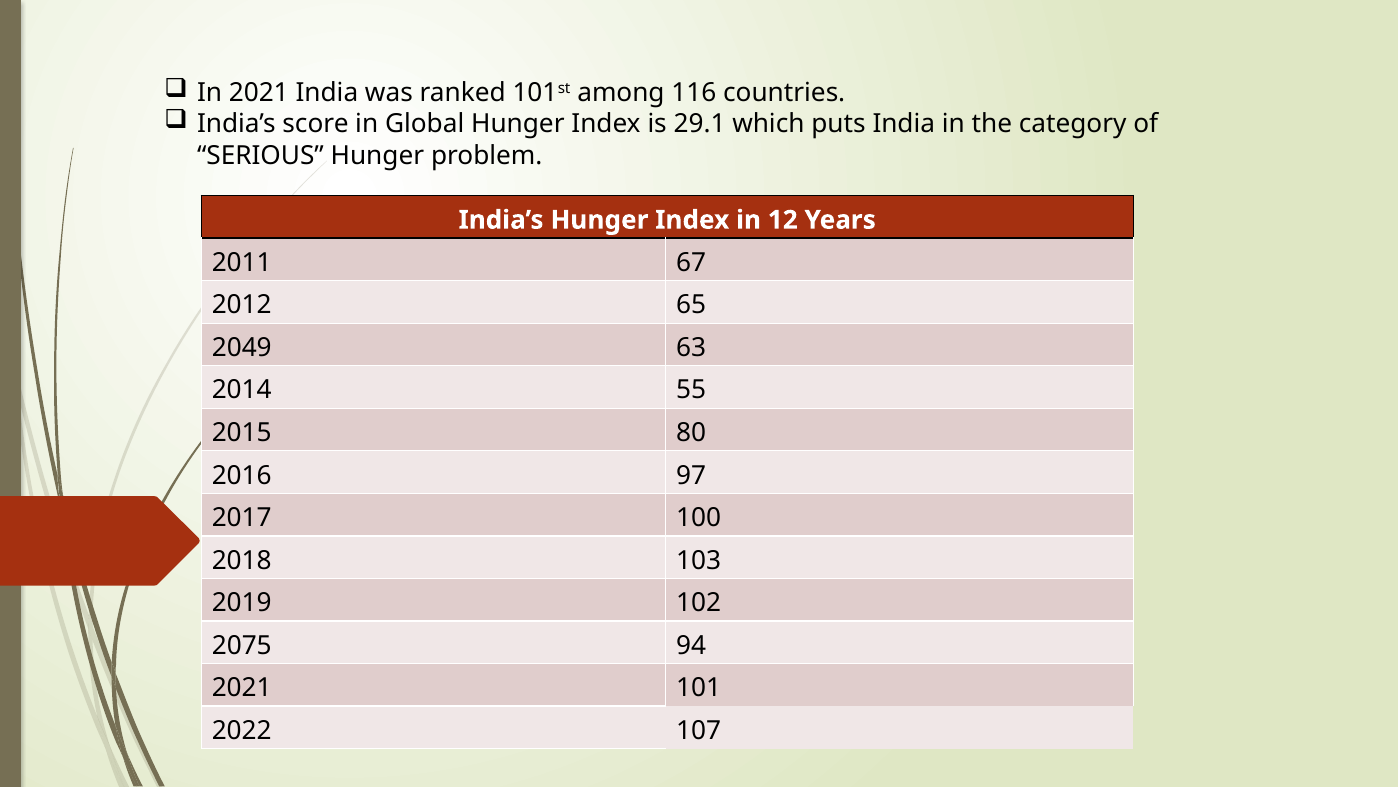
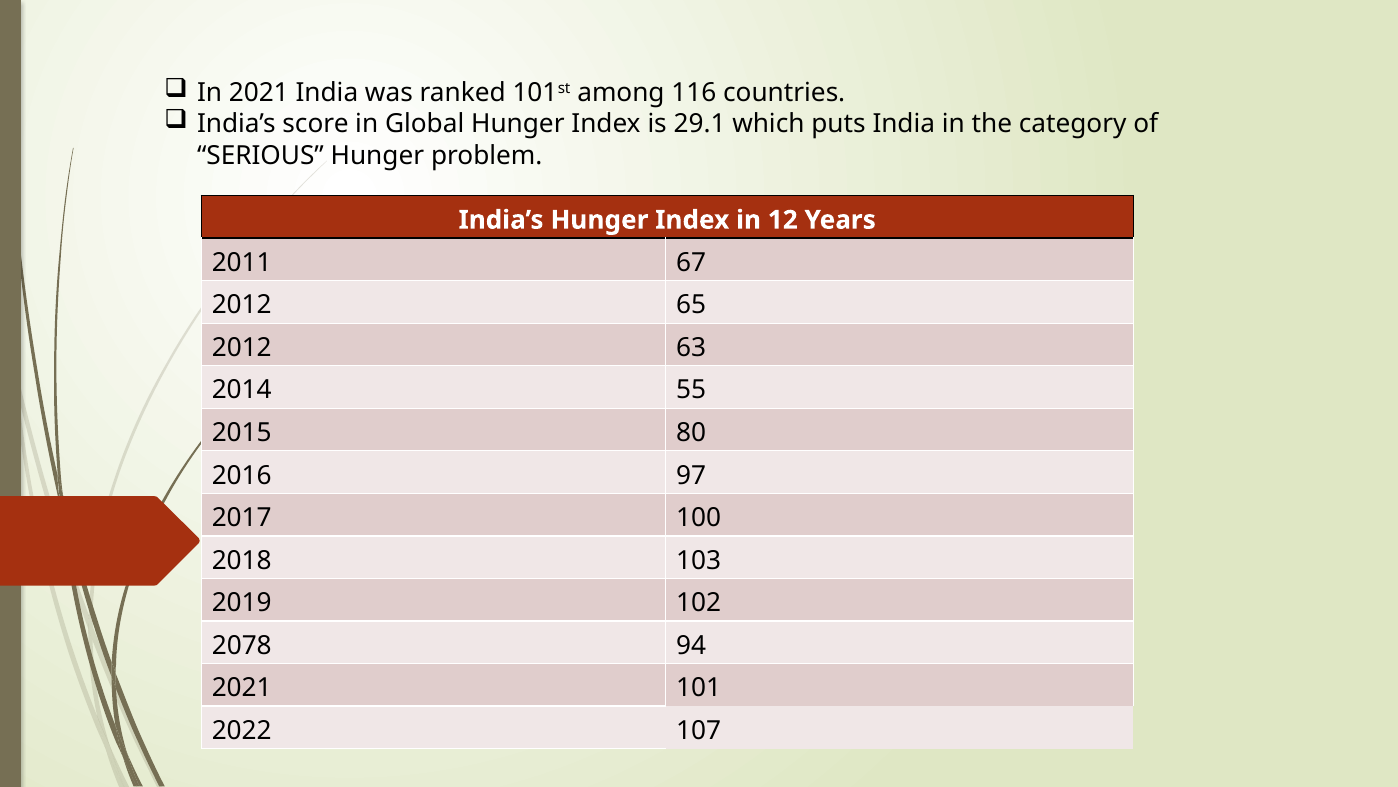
2049: 2049 -> 2012 (242, 347)
2075: 2075 -> 2078 (242, 645)
